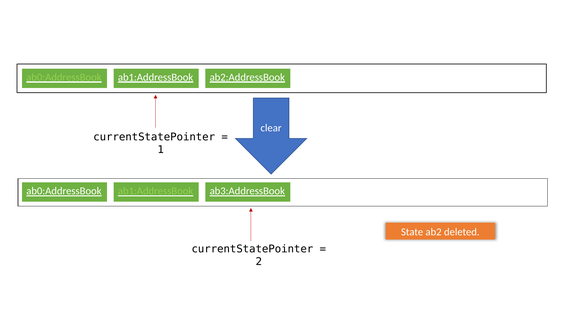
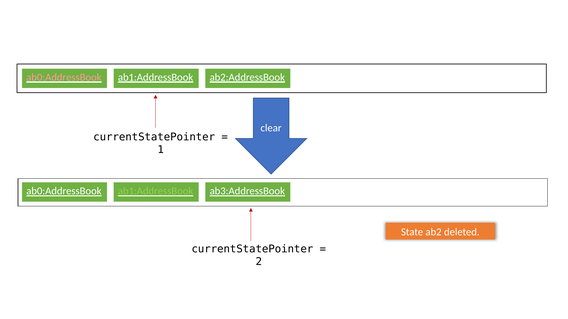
ab0:AddressBook colour: light green -> pink (64, 78)
